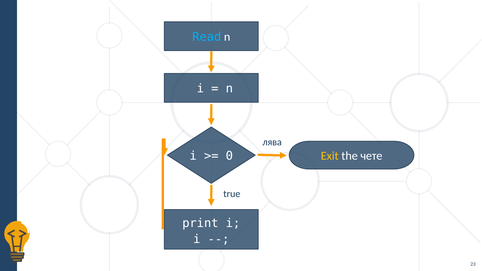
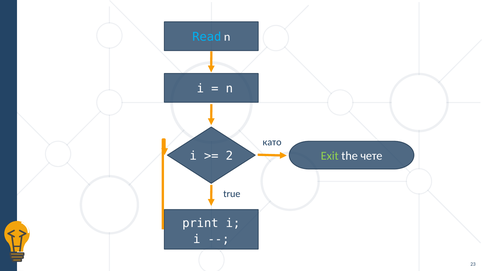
лява: лява -> като (272, 142)
0: 0 -> 2 (229, 156)
Exit colour: yellow -> light green (330, 156)
